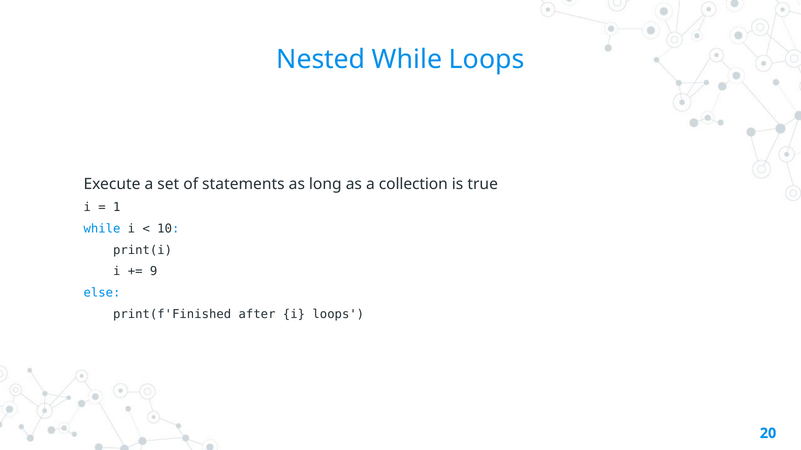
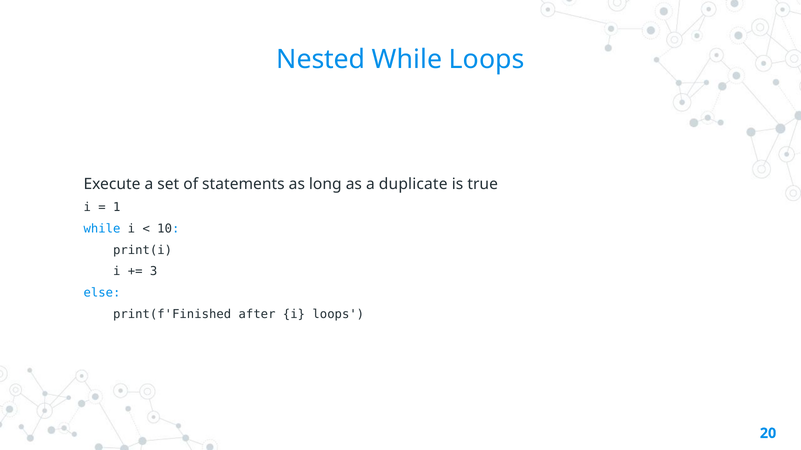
collection: collection -> duplicate (413, 184)
9: 9 -> 3 (154, 272)
